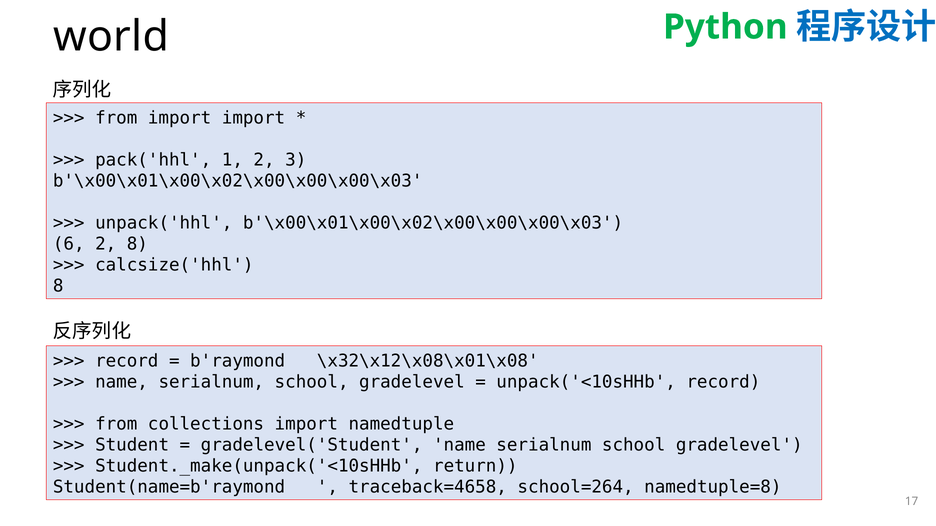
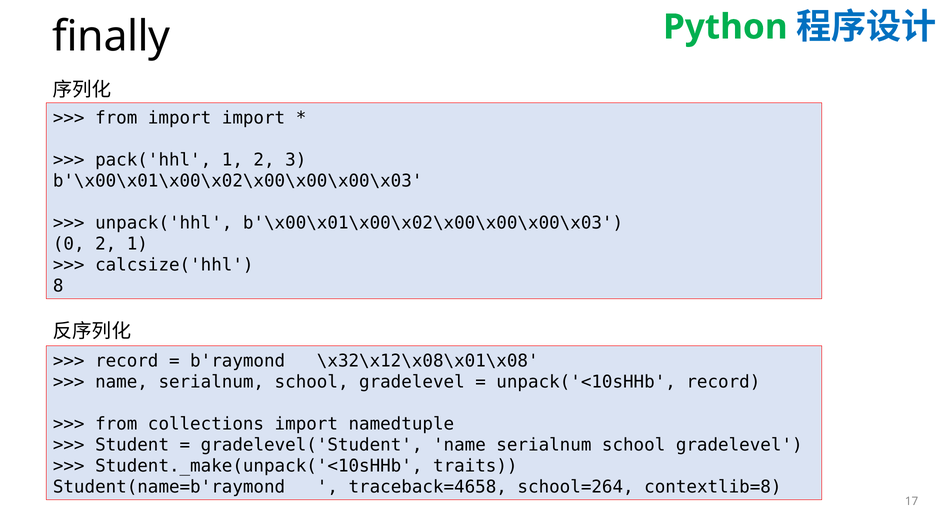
world: world -> finally (111, 36)
6: 6 -> 0 (69, 244)
2 8: 8 -> 1 (137, 244)
return: return -> traits (475, 467)
namedtuple=8: namedtuple=8 -> contextlib=8 (713, 488)
